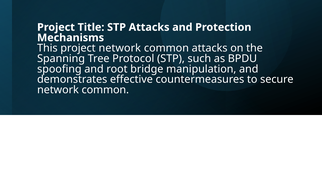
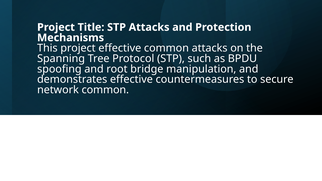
project network: network -> effective (120, 48)
